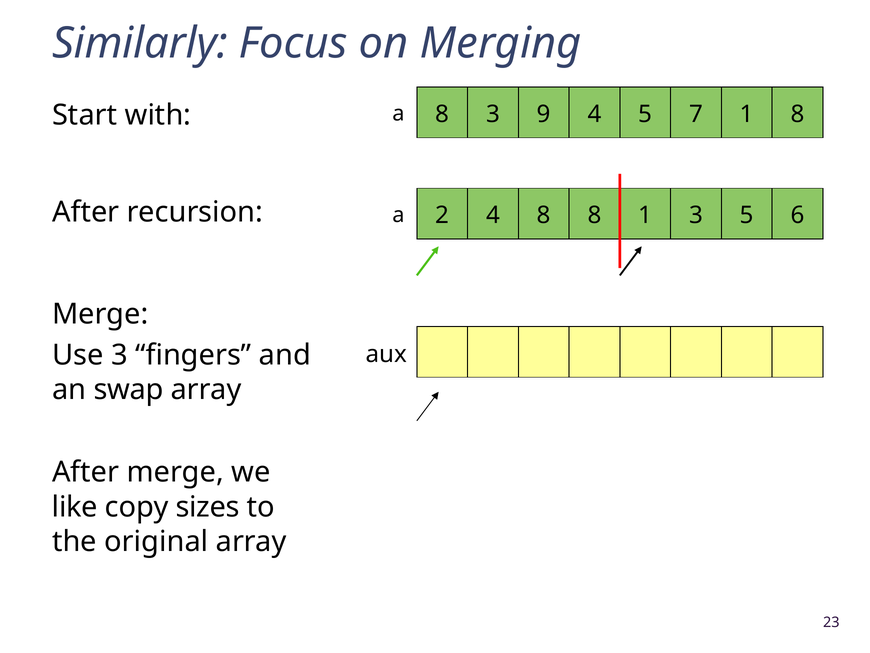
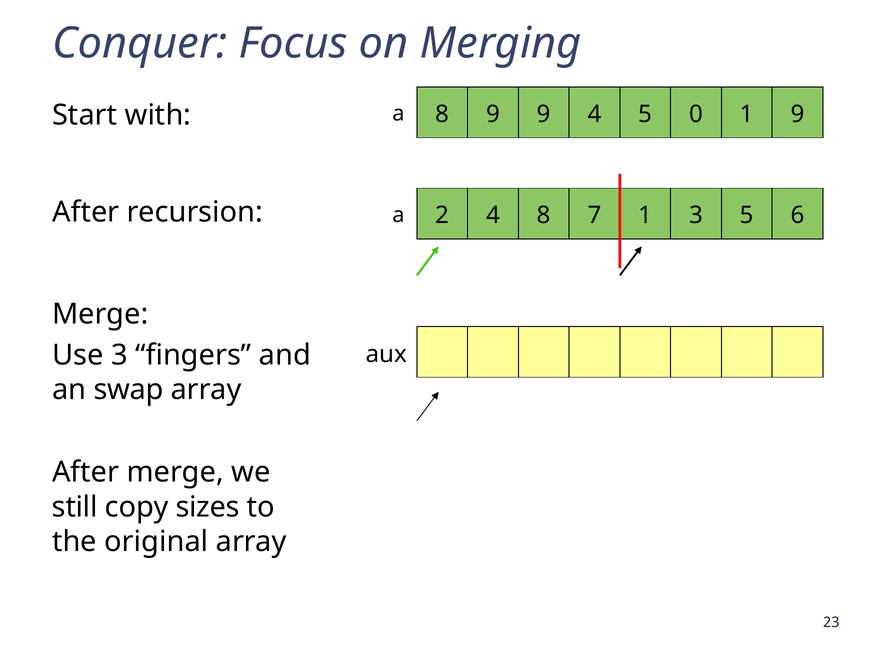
Similarly: Similarly -> Conquer (140, 43)
8 3: 3 -> 9 (493, 114)
7: 7 -> 0 (696, 114)
1 8: 8 -> 9 (797, 114)
8 8: 8 -> 7 (594, 215)
like: like -> still (75, 507)
